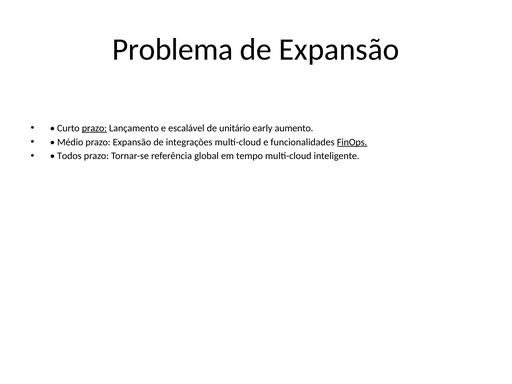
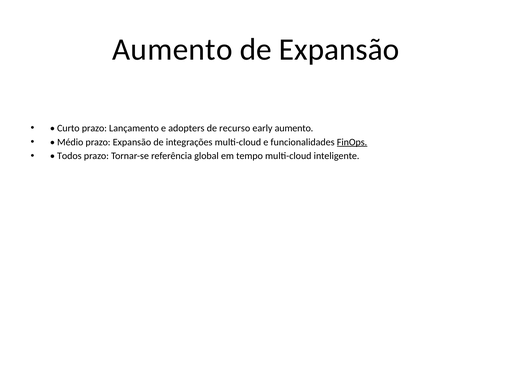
Problema: Problema -> Aumento (172, 50)
prazo underline: present -> none (94, 128)
escalável: escalável -> adopters (186, 128)
unitário: unitário -> recurso (235, 128)
